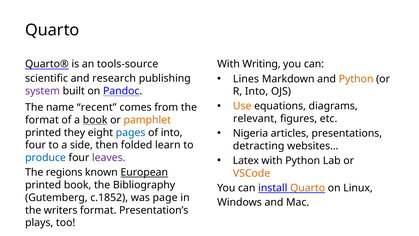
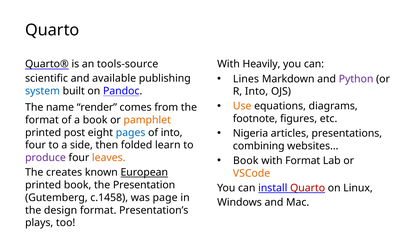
Writing: Writing -> Heavily (261, 64)
Python colour: orange -> purple (356, 79)
research: research -> available (114, 78)
system colour: purple -> blue (43, 91)
recent: recent -> render (97, 107)
relevant: relevant -> footnote (255, 119)
book underline: present -> none (95, 120)
they: they -> post (75, 132)
detracting: detracting -> combining (259, 146)
produce colour: blue -> purple (45, 158)
leaves colour: purple -> orange (109, 158)
Latex: Latex -> Book (246, 160)
with Python: Python -> Format (303, 160)
regions: regions -> creates (64, 172)
Bibliography: Bibliography -> Presentation (144, 185)
Quarto colour: orange -> red (308, 188)
c.1852: c.1852 -> c.1458 (109, 197)
writers: writers -> design (61, 210)
